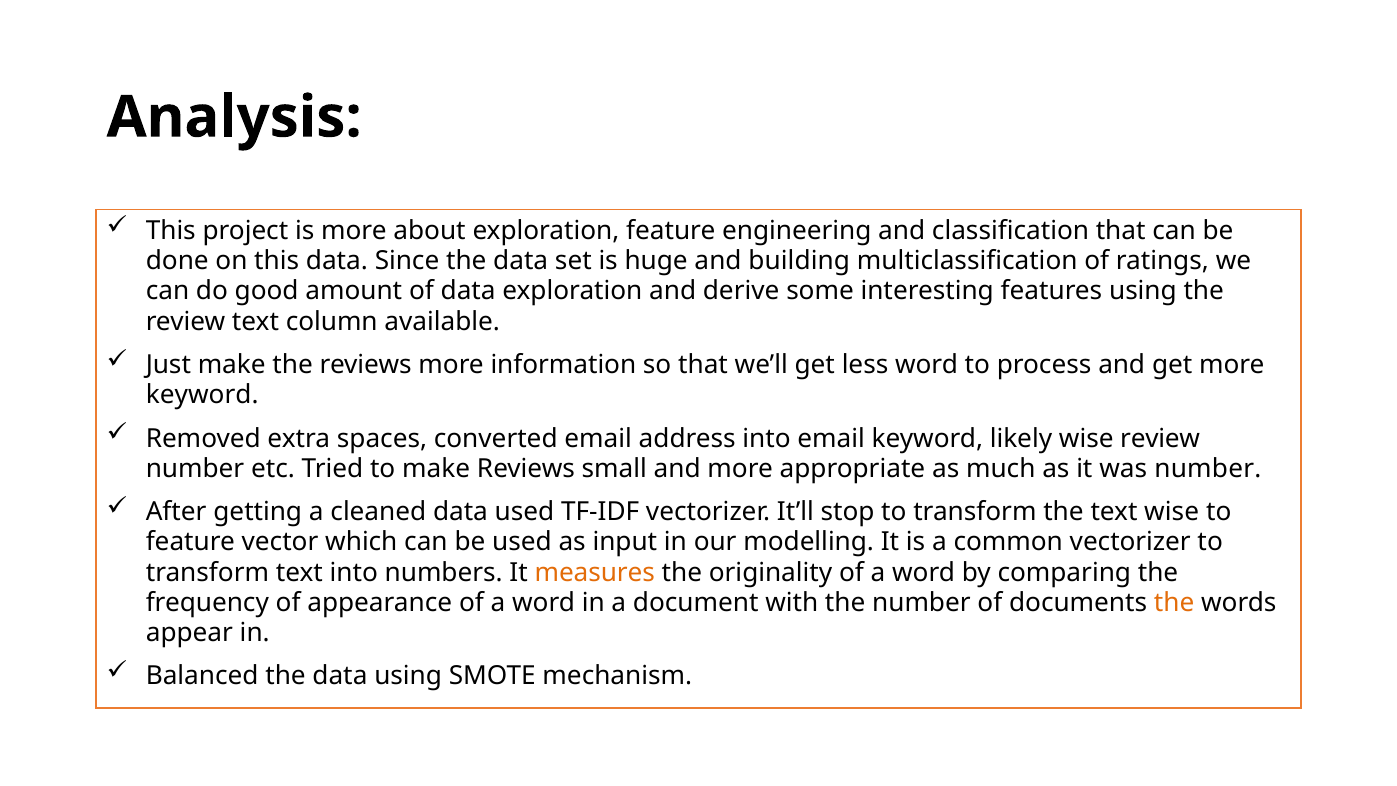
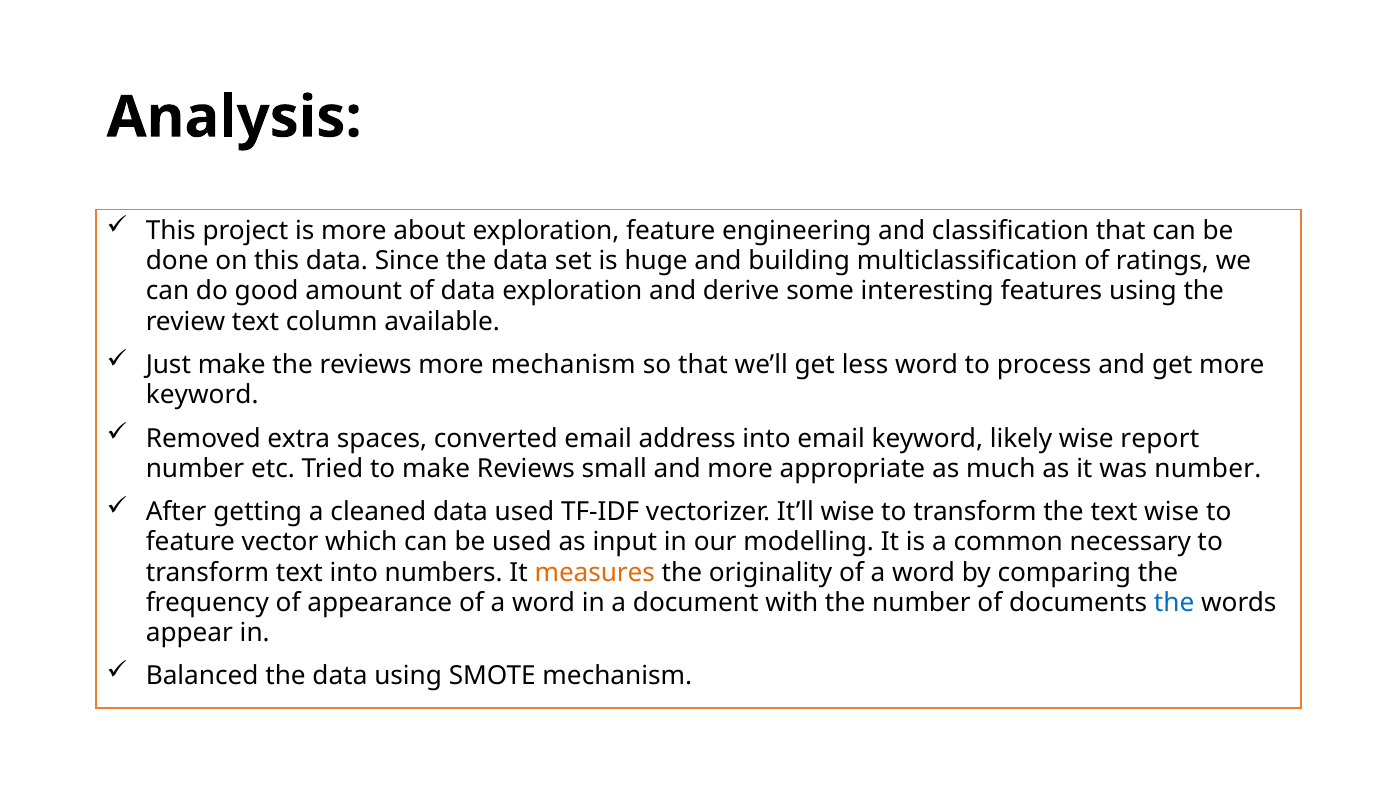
more information: information -> mechanism (563, 365)
wise review: review -> report (1160, 438)
It’ll stop: stop -> wise (848, 512)
common vectorizer: vectorizer -> necessary (1130, 542)
the colour: orange -> blue (1174, 603)
